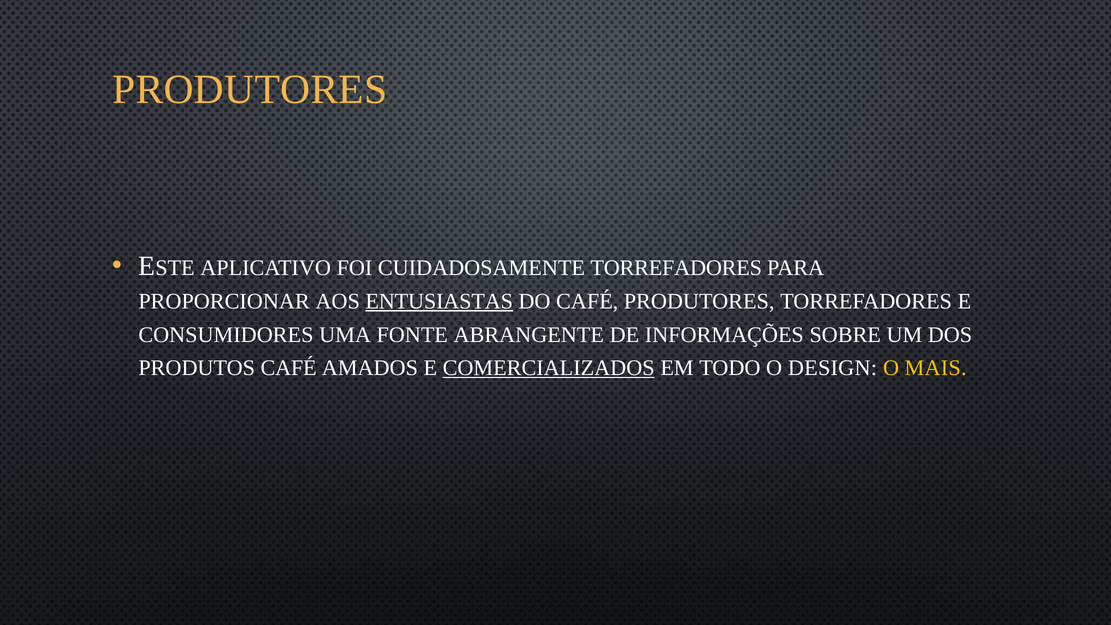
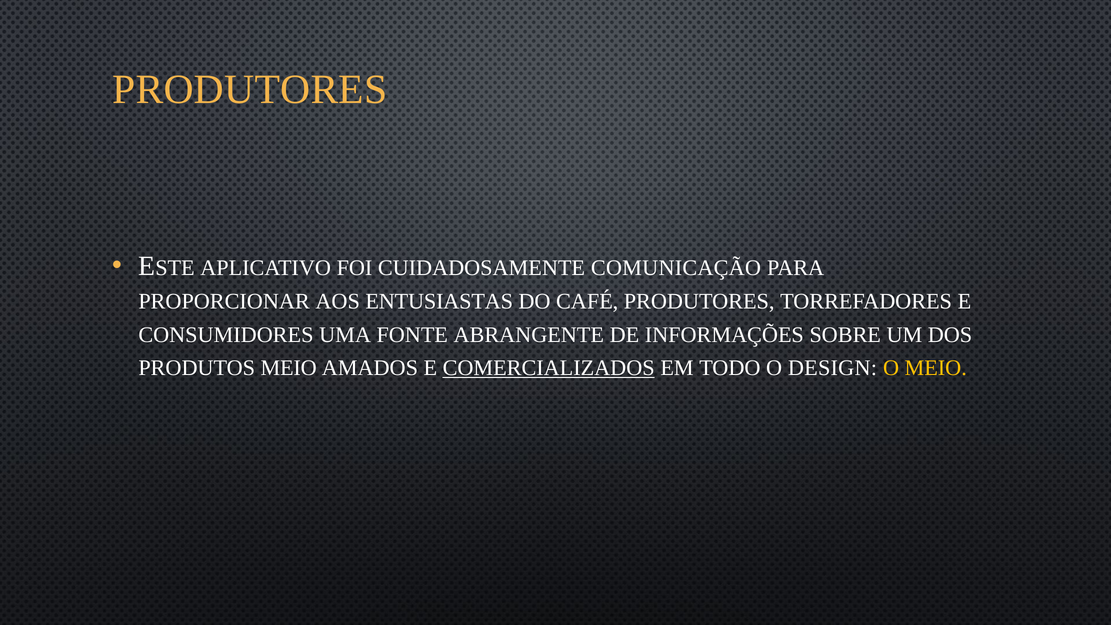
CUIDADOSAMENTE TORREFADORES: TORREFADORES -> COMUNICAÇÃO (676, 268)
ENTUSIASTAS underline: present -> none (439, 301)
PRODUTOS CAFÉ: CAFÉ -> MEIO (289, 368)
O MAIS: MAIS -> MEIO (936, 368)
